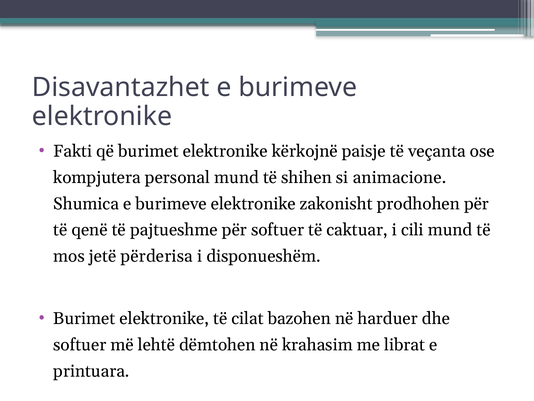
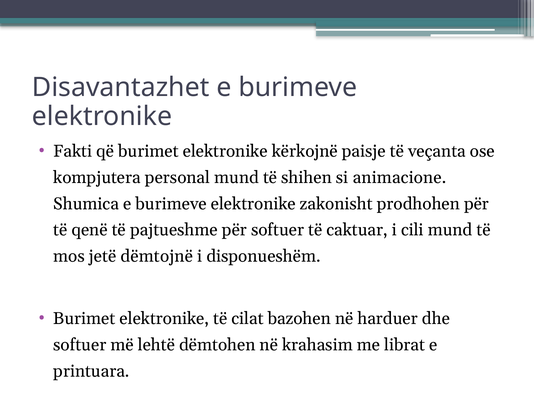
përderisa: përderisa -> dëmtojnë (157, 256)
